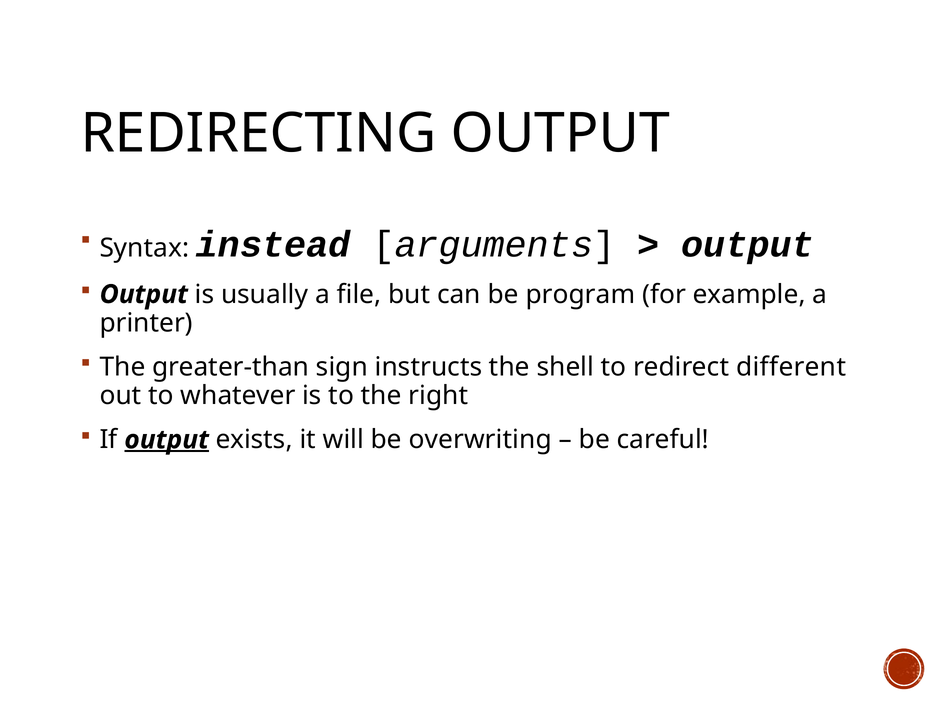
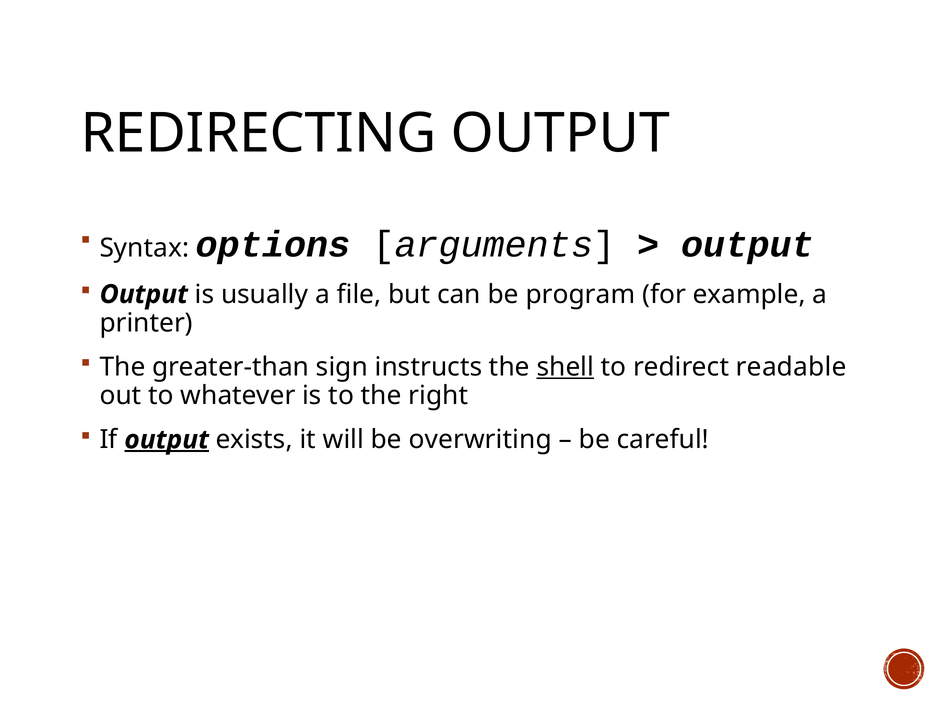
instead: instead -> options (273, 244)
shell underline: none -> present (565, 367)
different: different -> readable (791, 367)
